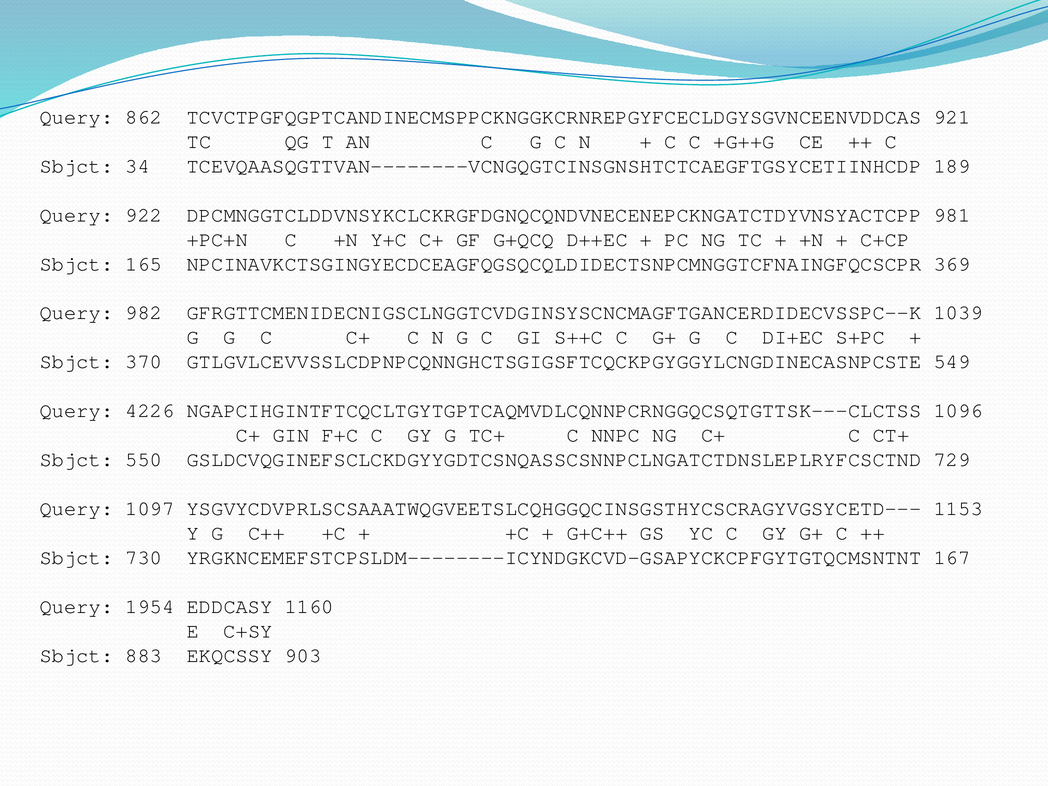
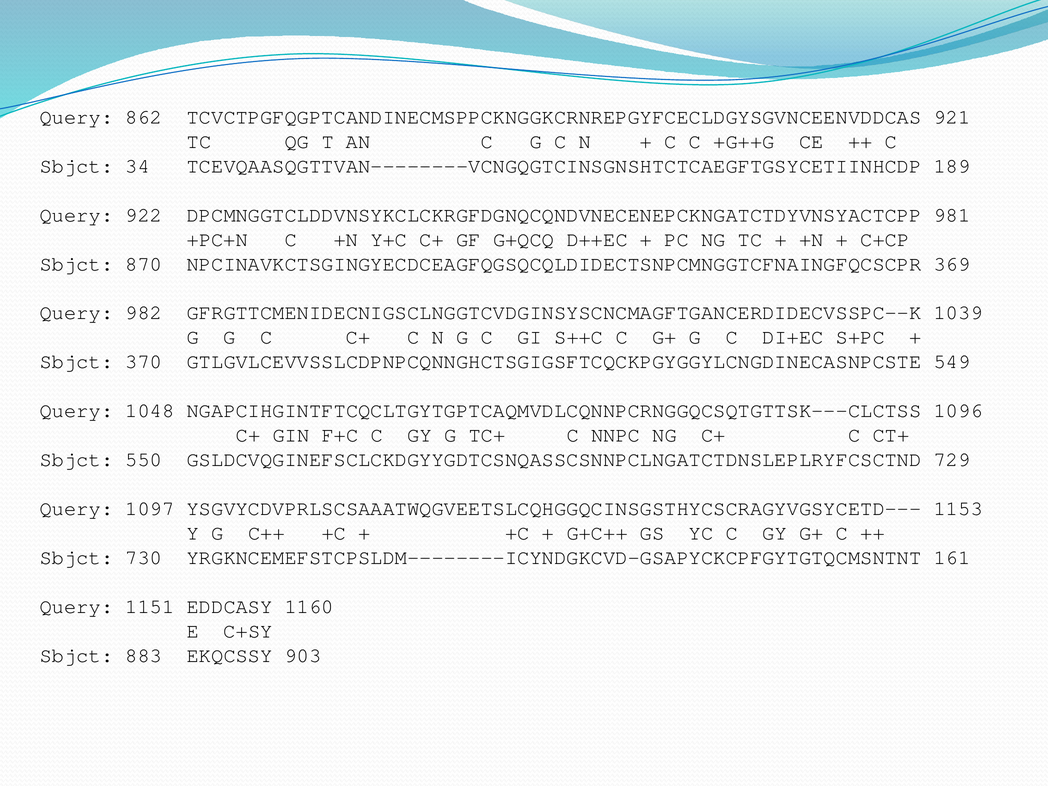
165: 165 -> 870 (144, 264)
4226: 4226 -> 1048 (150, 411)
167: 167 -> 161 (952, 557)
1954: 1954 -> 1151 (150, 606)
